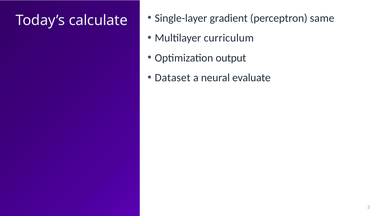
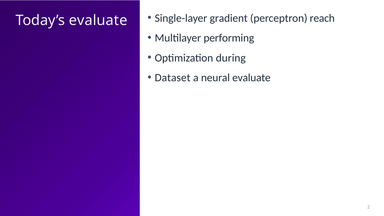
Today’s calculate: calculate -> evaluate (98, 20)
same: same -> reach (322, 18)
curriculum: curriculum -> performing (229, 38)
output: output -> during (231, 58)
